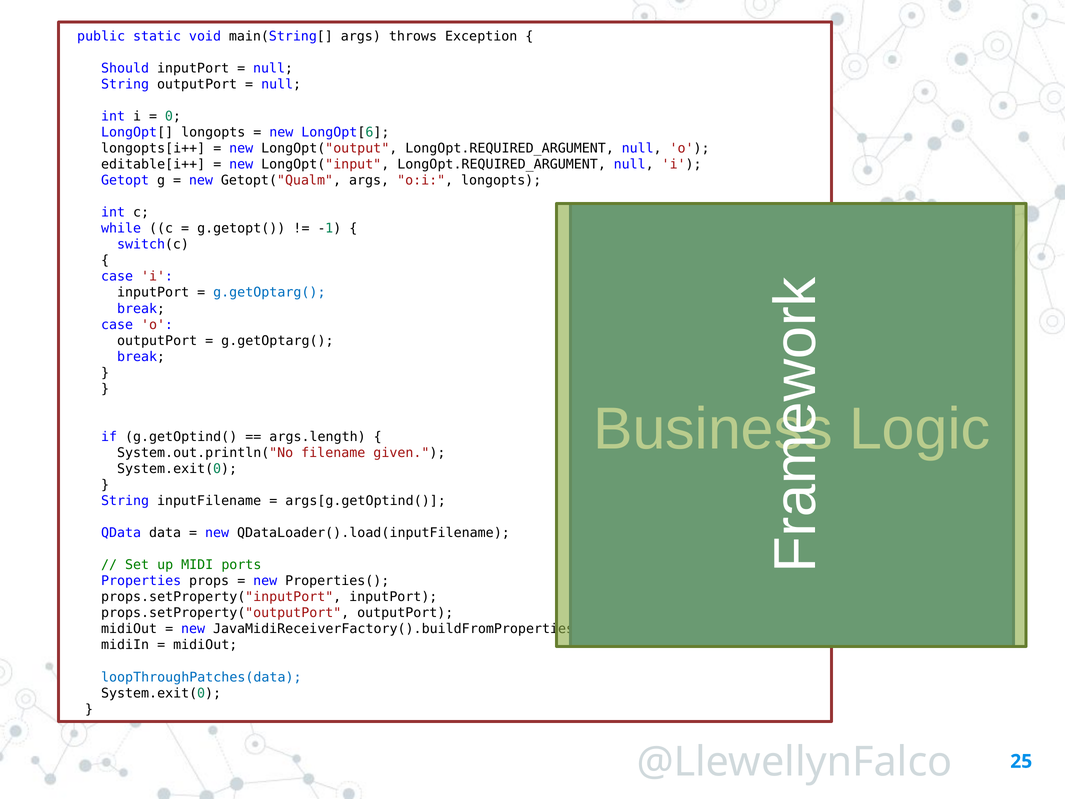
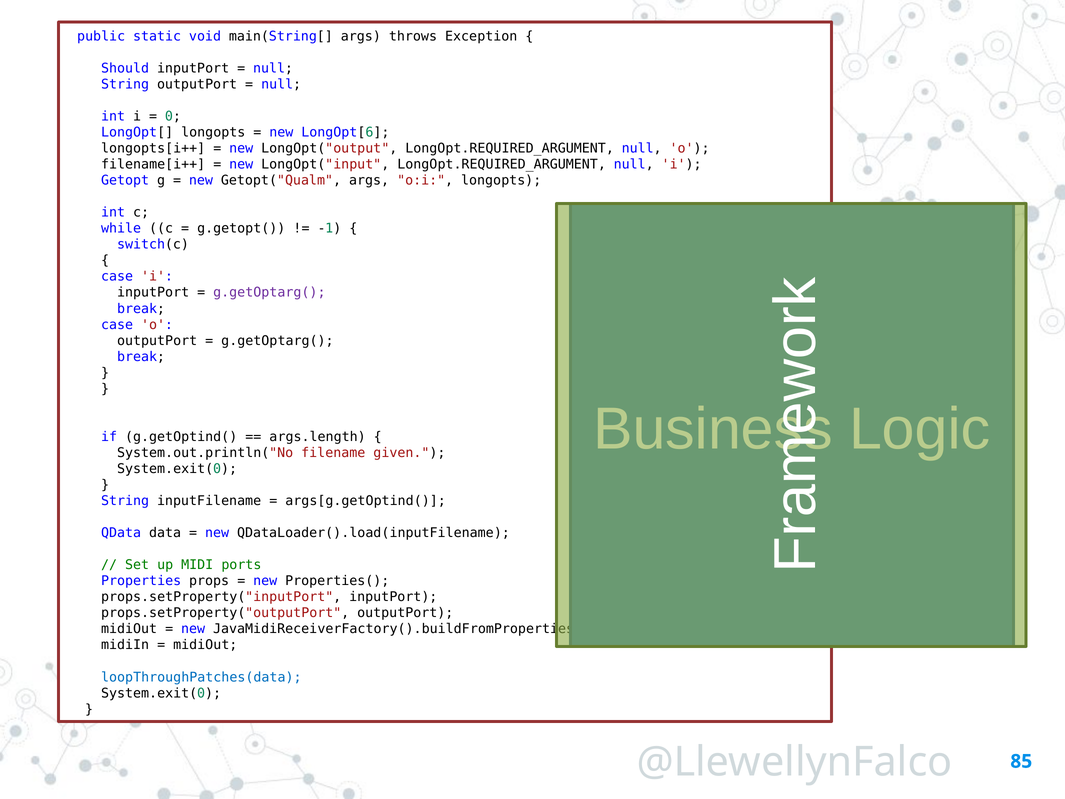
editable[i++: editable[i++ -> filename[i++ (153, 164)
g.getOptarg( colour: blue -> purple (269, 292)
25: 25 -> 85 (1021, 761)
